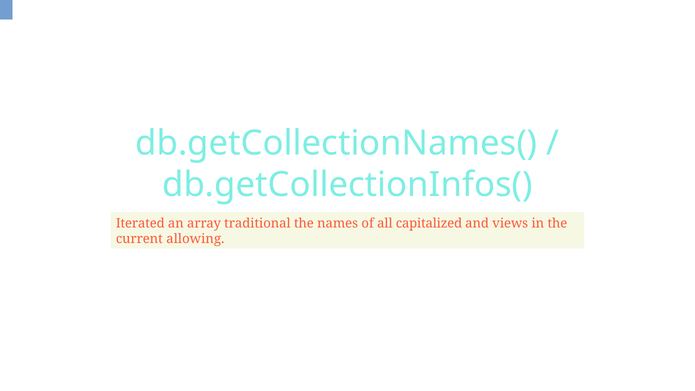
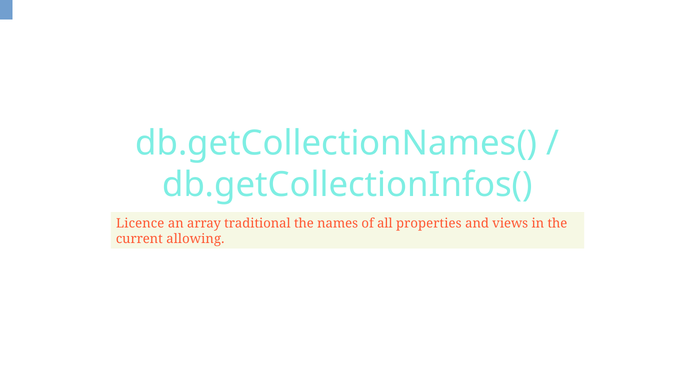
Iterated: Iterated -> Licence (140, 223)
capitalized: capitalized -> properties (429, 223)
